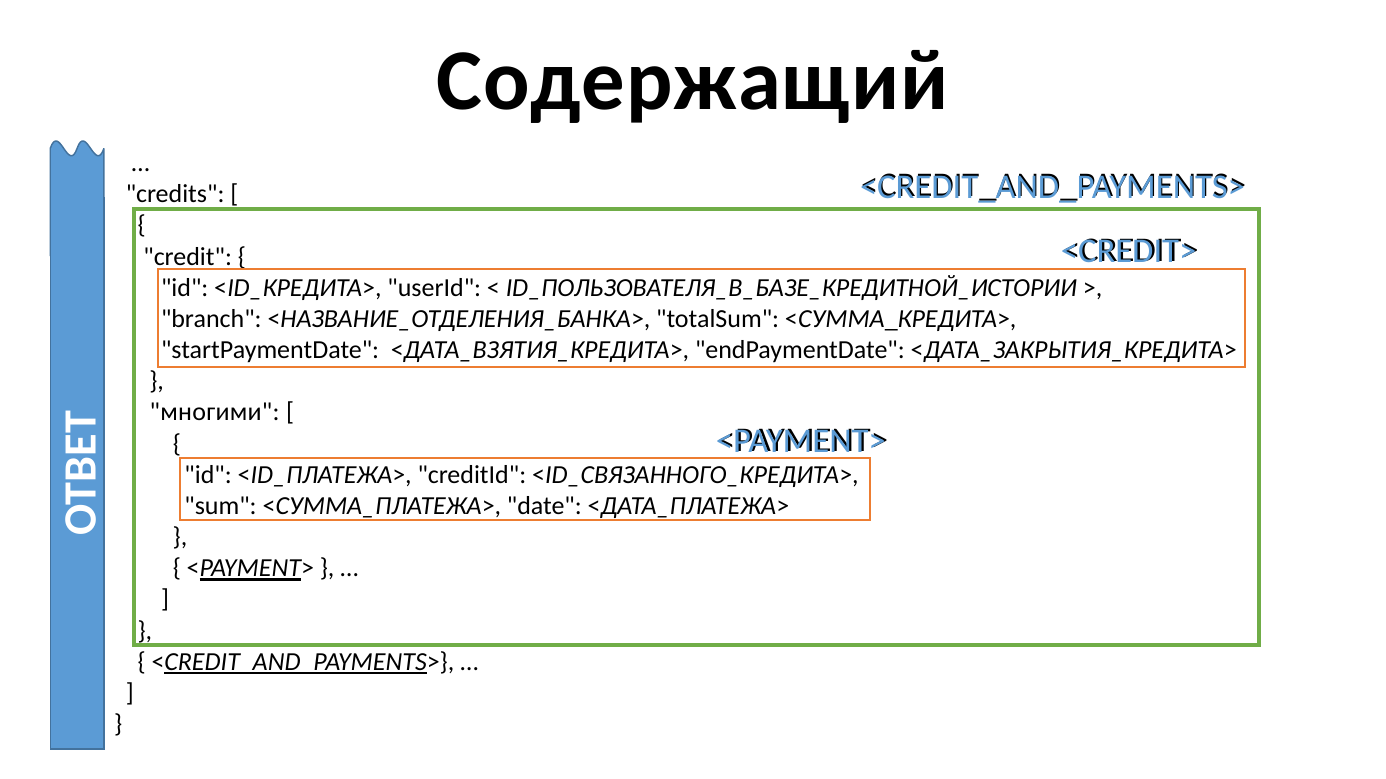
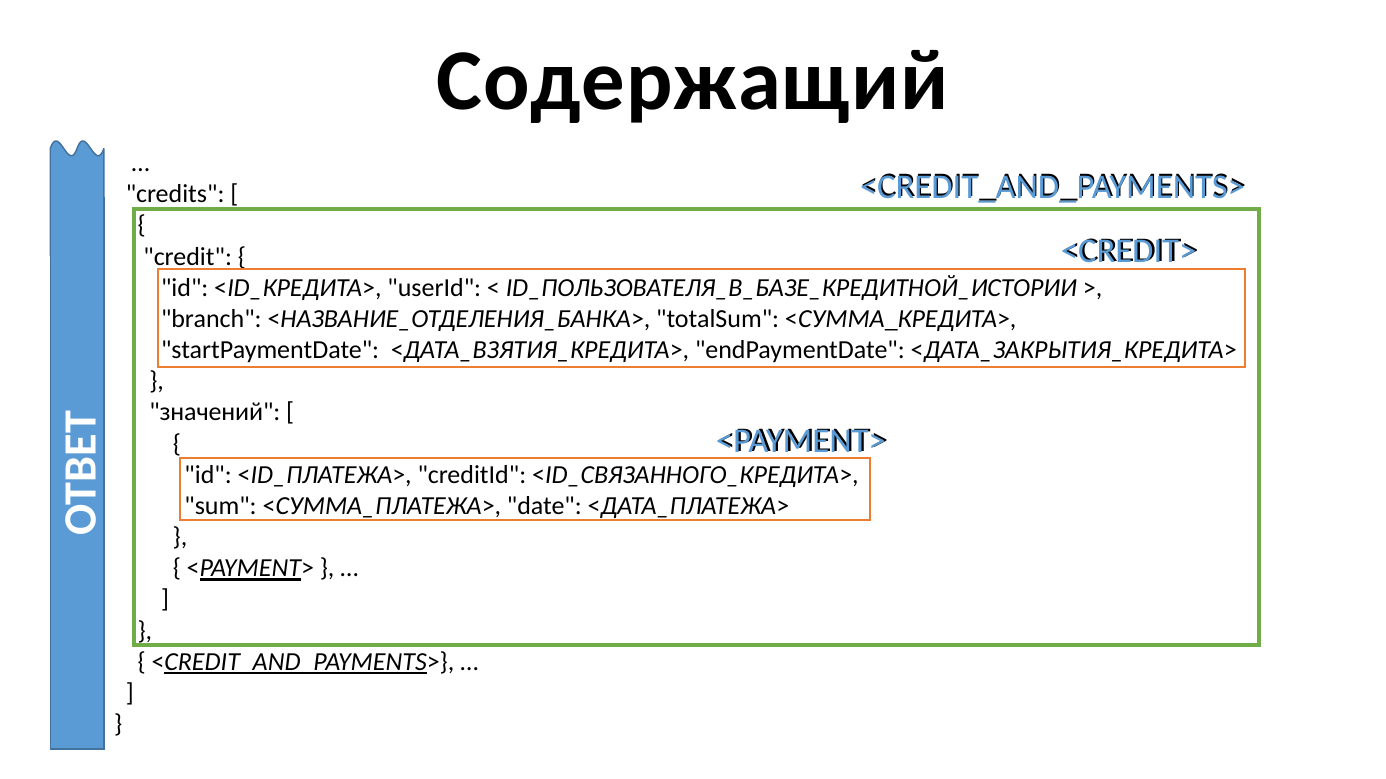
многими: многими -> значений (215, 413)
